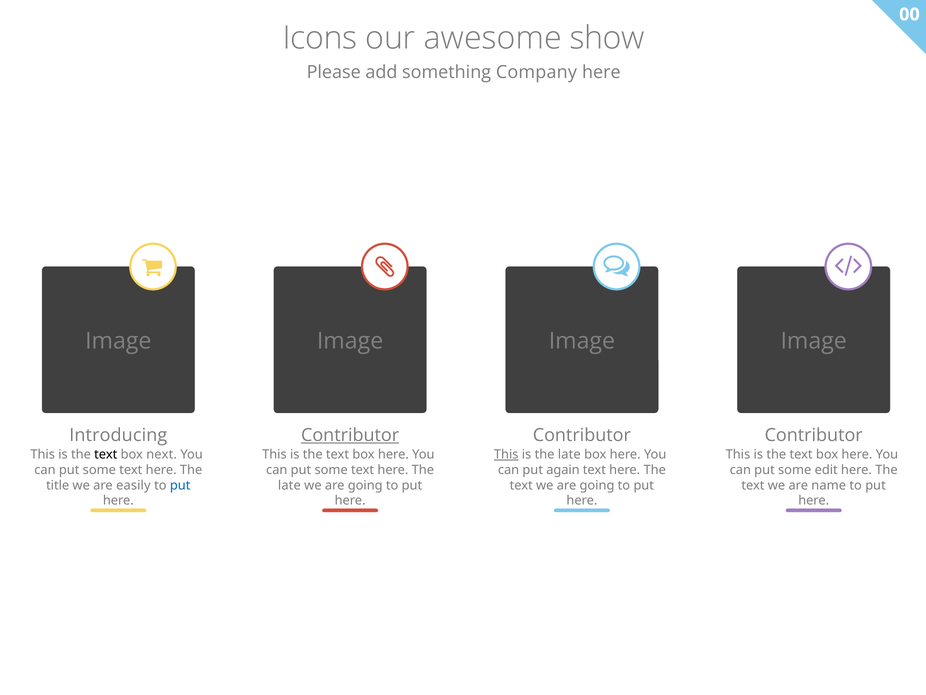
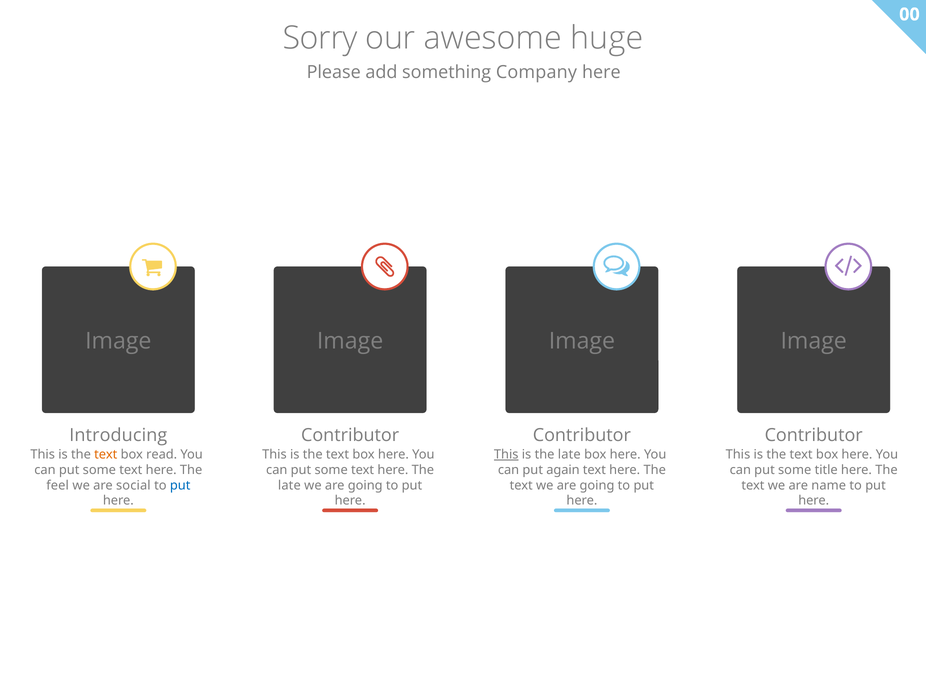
Icons: Icons -> Sorry (320, 38)
show: show -> huge (607, 38)
Contributor underline: present -> none (350, 435)
text colour: black -> orange (106, 454)
next: next -> read (162, 454)
edit: edit -> title (826, 469)
title: title -> feel (58, 485)
easily: easily -> social (133, 485)
